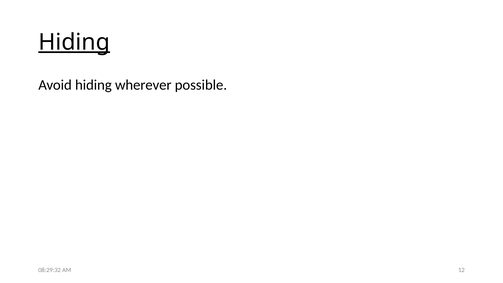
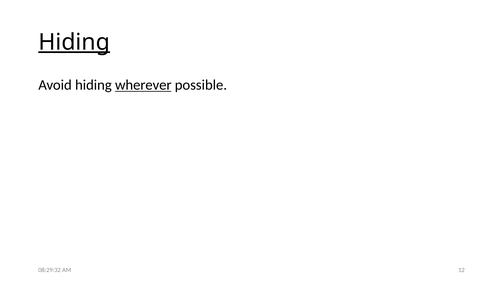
wherever underline: none -> present (143, 85)
